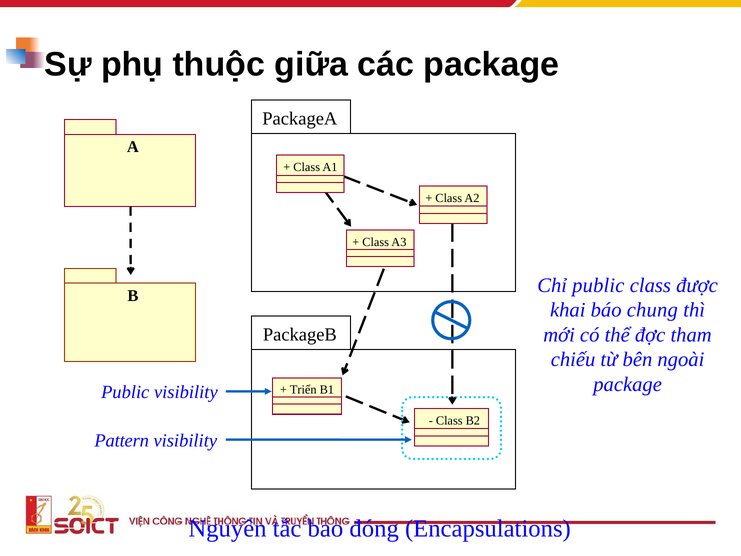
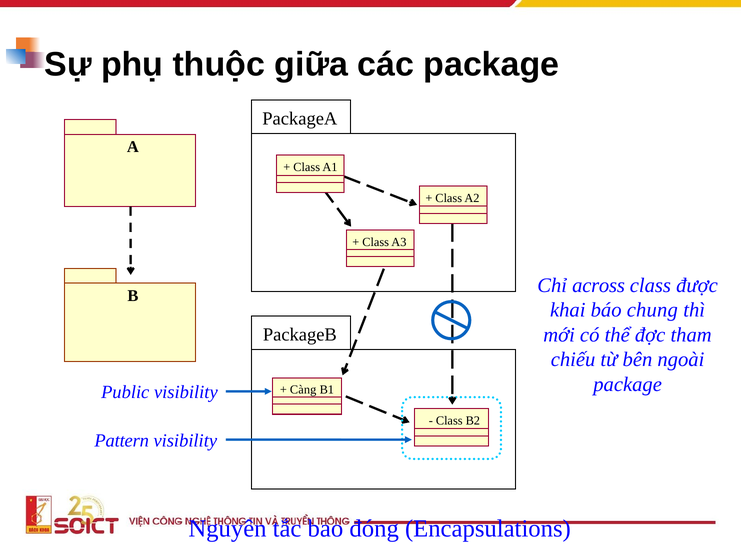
Chỉ public: public -> across (599, 285)
Triển: Triển -> Càng (303, 390)
